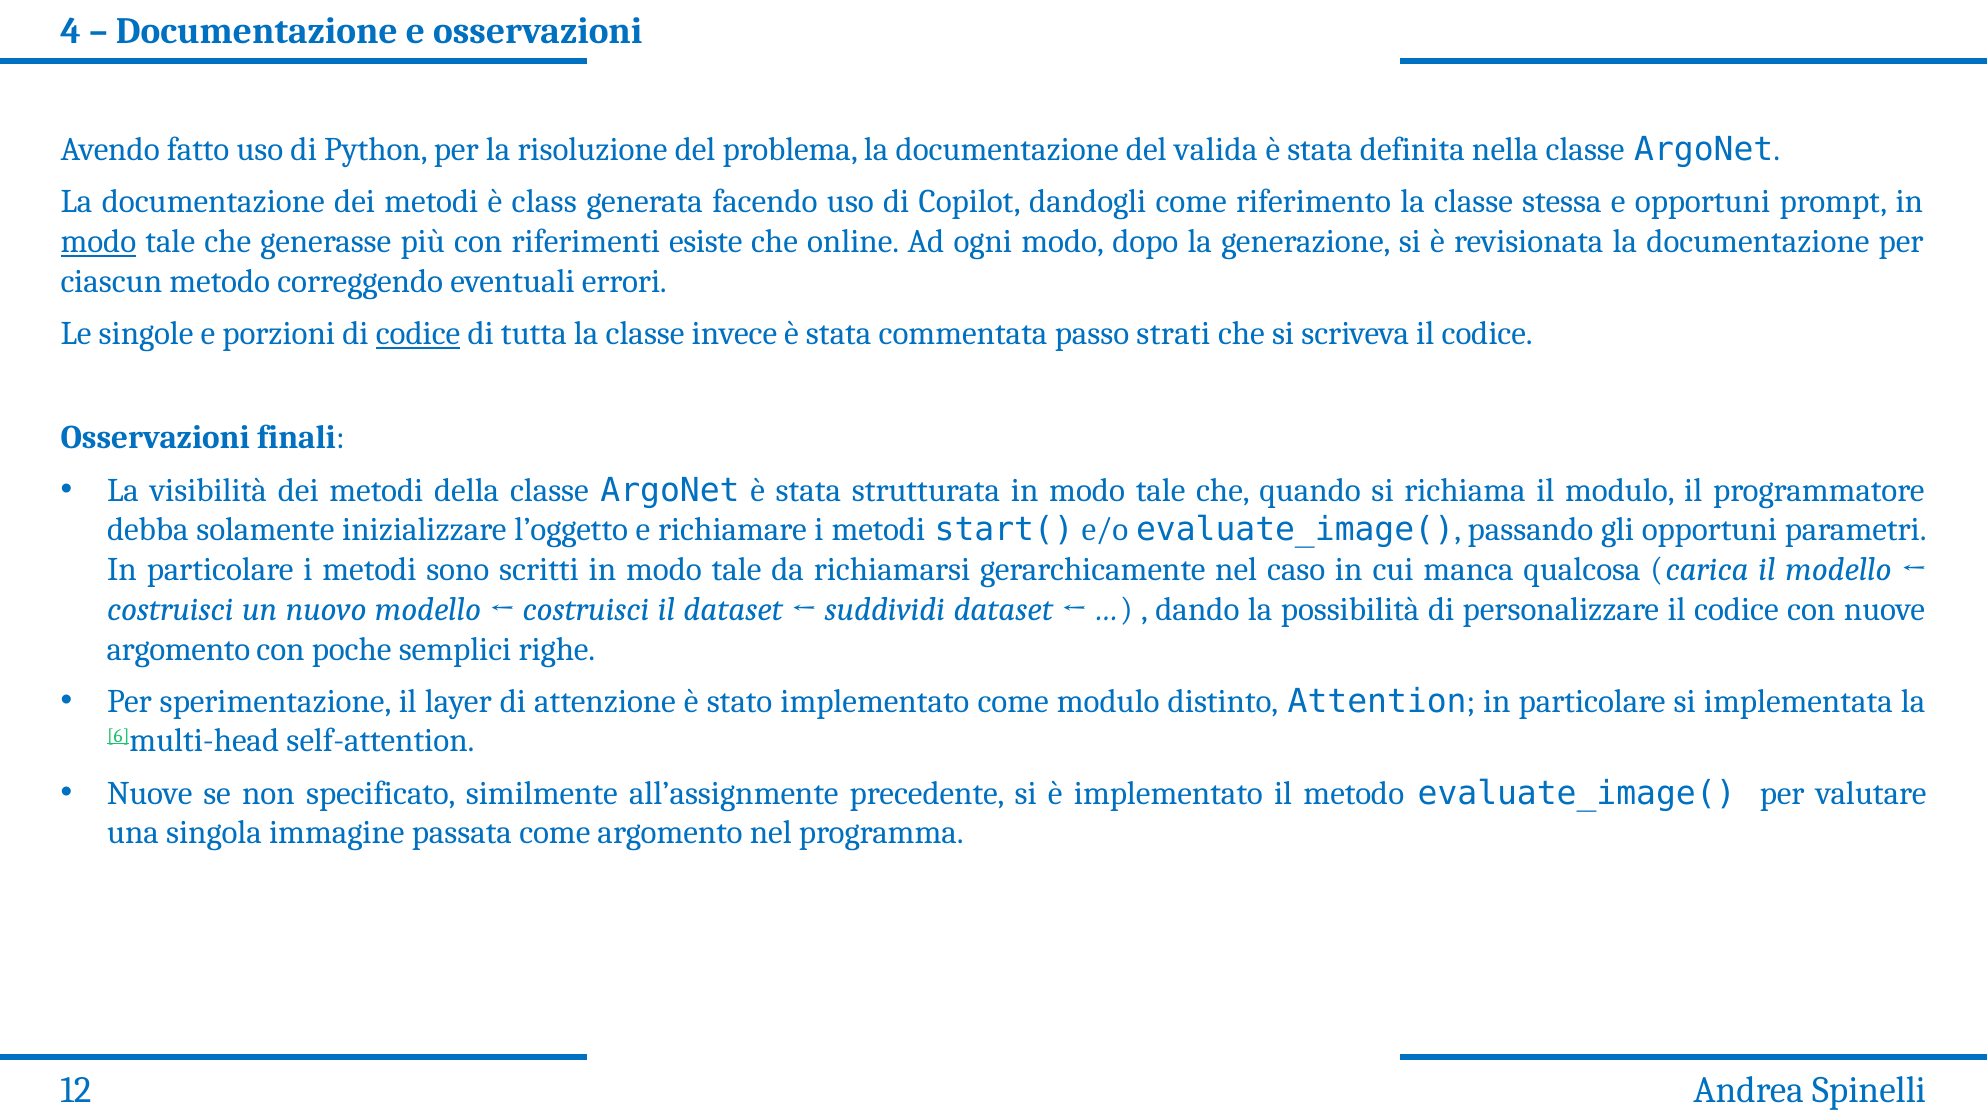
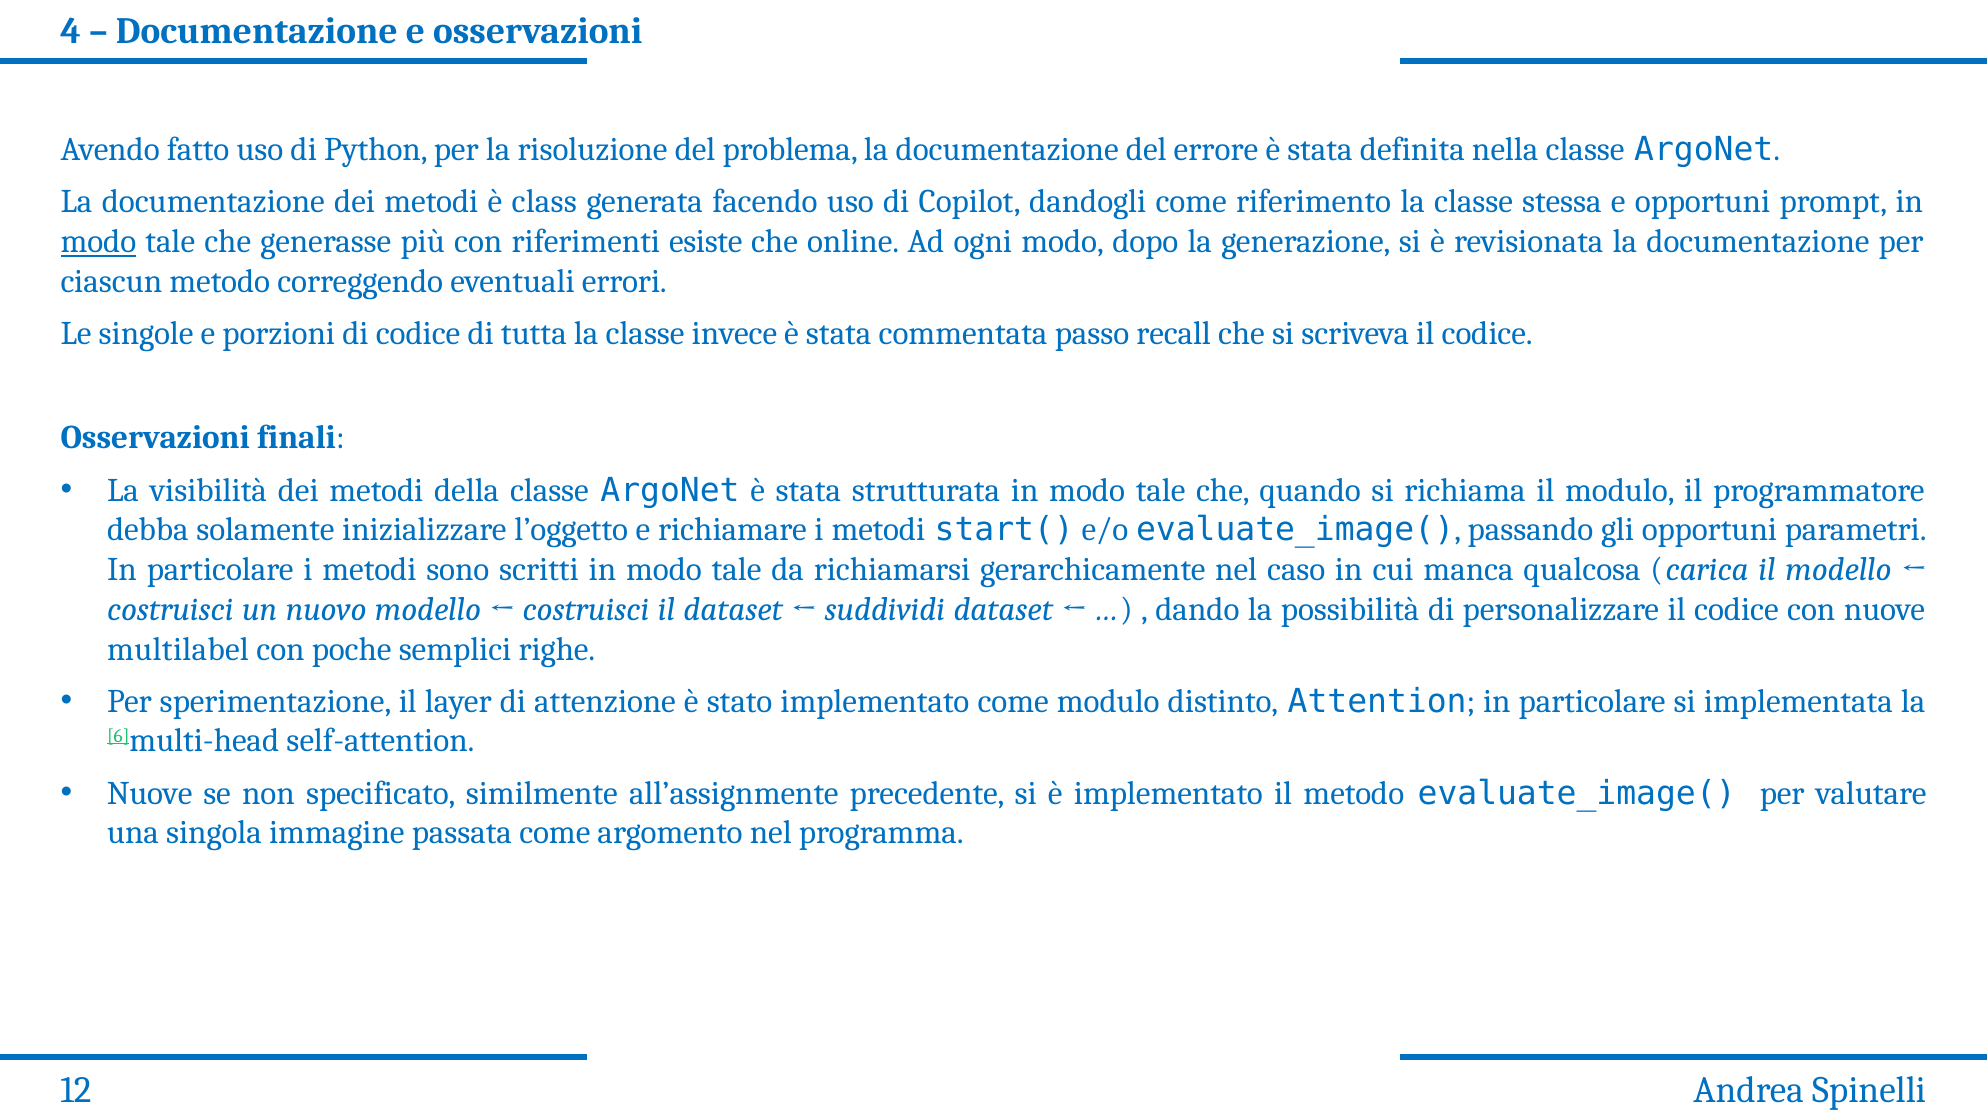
valida: valida -> errore (1216, 150)
codice underline: present -> none (418, 334)
strati: strati -> recall (1174, 334)
argomento: argomento -> multilabel (178, 649)
